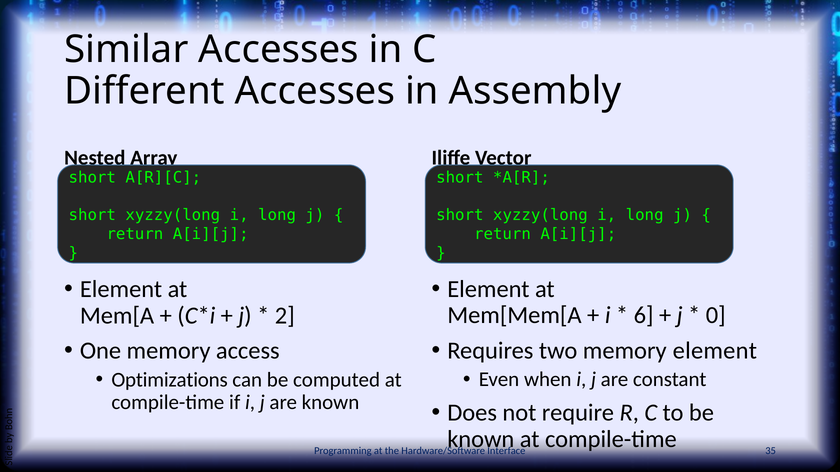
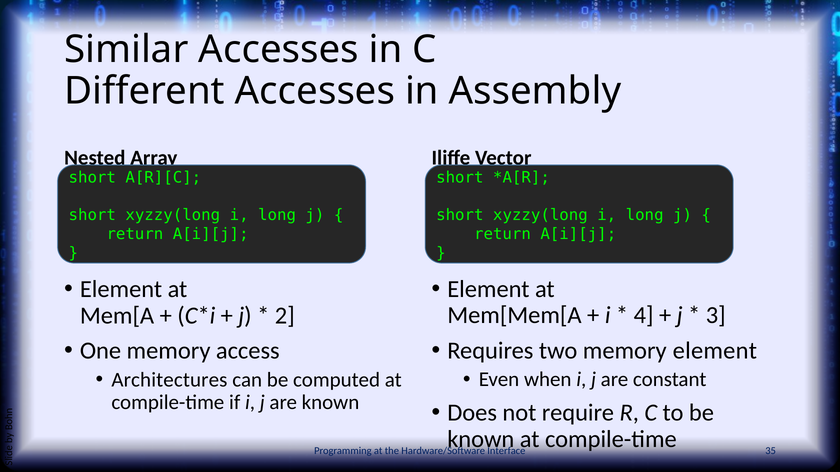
6: 6 -> 4 (644, 316)
0: 0 -> 3 (716, 316)
Optimizations: Optimizations -> Architectures (169, 380)
